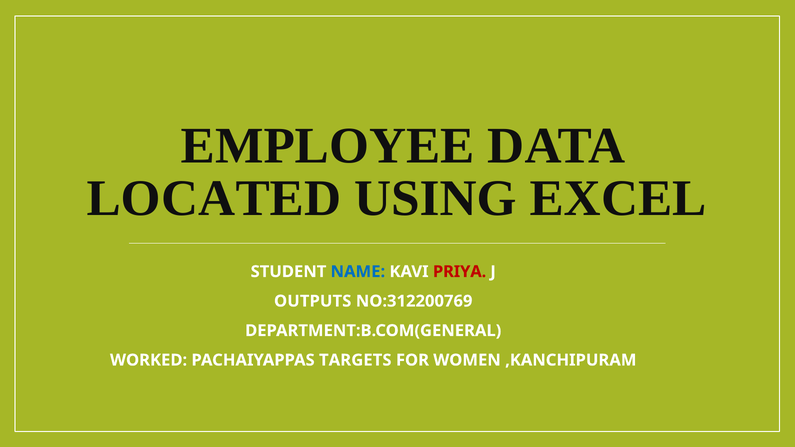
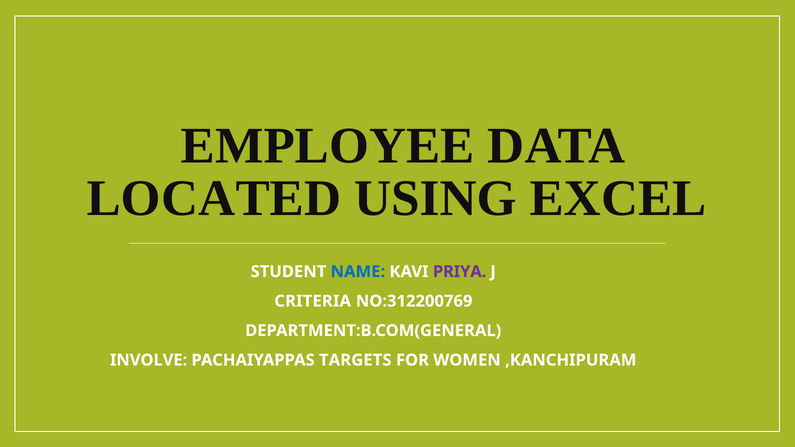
PRIYA colour: red -> purple (460, 272)
OUTPUTS: OUTPUTS -> CRITERIA (313, 301)
WORKED: WORKED -> INVOLVE (149, 360)
